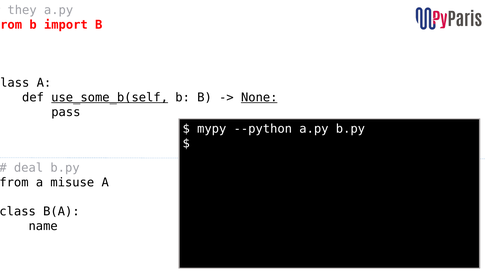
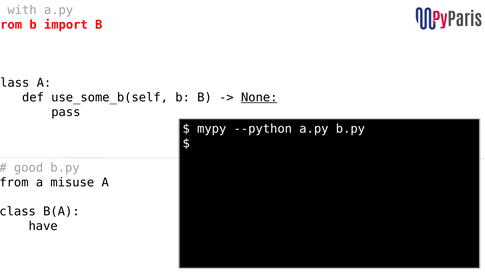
they: they -> with (22, 10)
use_some_b(self underline: present -> none (110, 97)
deal: deal -> good (29, 168)
name: name -> have (43, 226)
